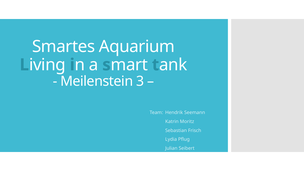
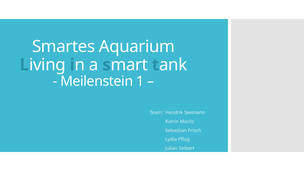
3: 3 -> 1 (140, 81)
